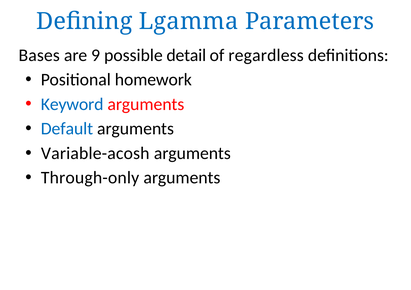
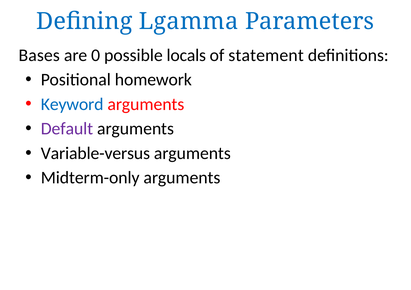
9: 9 -> 0 (96, 55)
detail: detail -> locals (186, 55)
regardless: regardless -> statement (266, 55)
Default colour: blue -> purple (67, 129)
Variable-acosh: Variable-acosh -> Variable-versus (95, 153)
Through-only: Through-only -> Midterm-only (90, 178)
